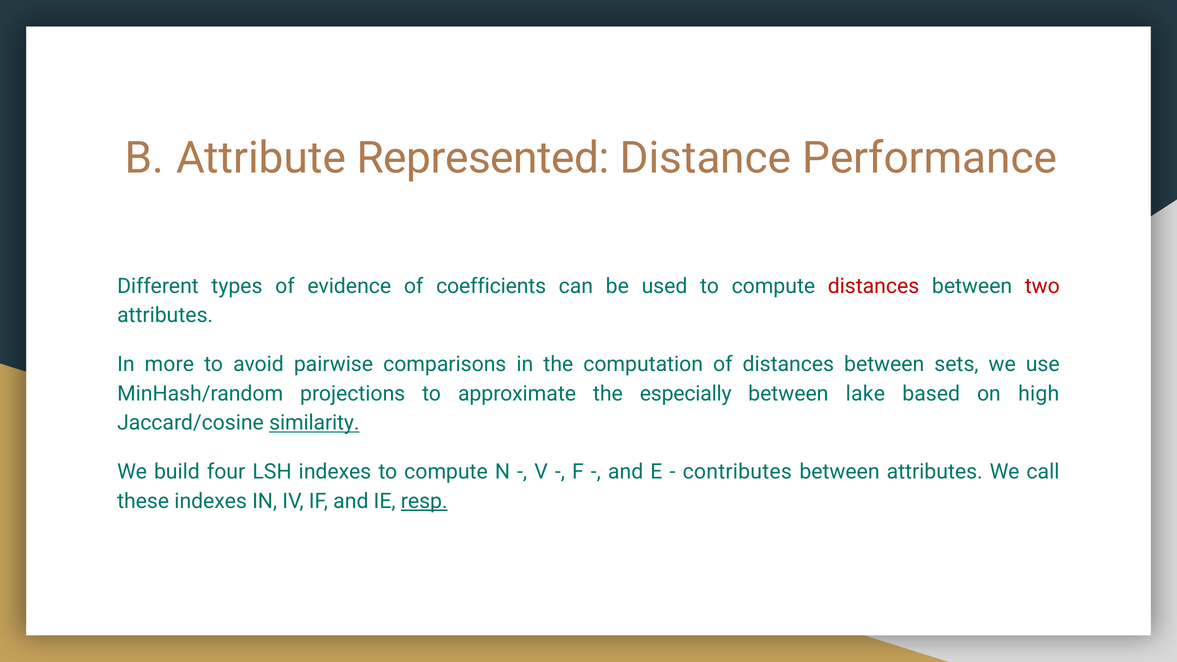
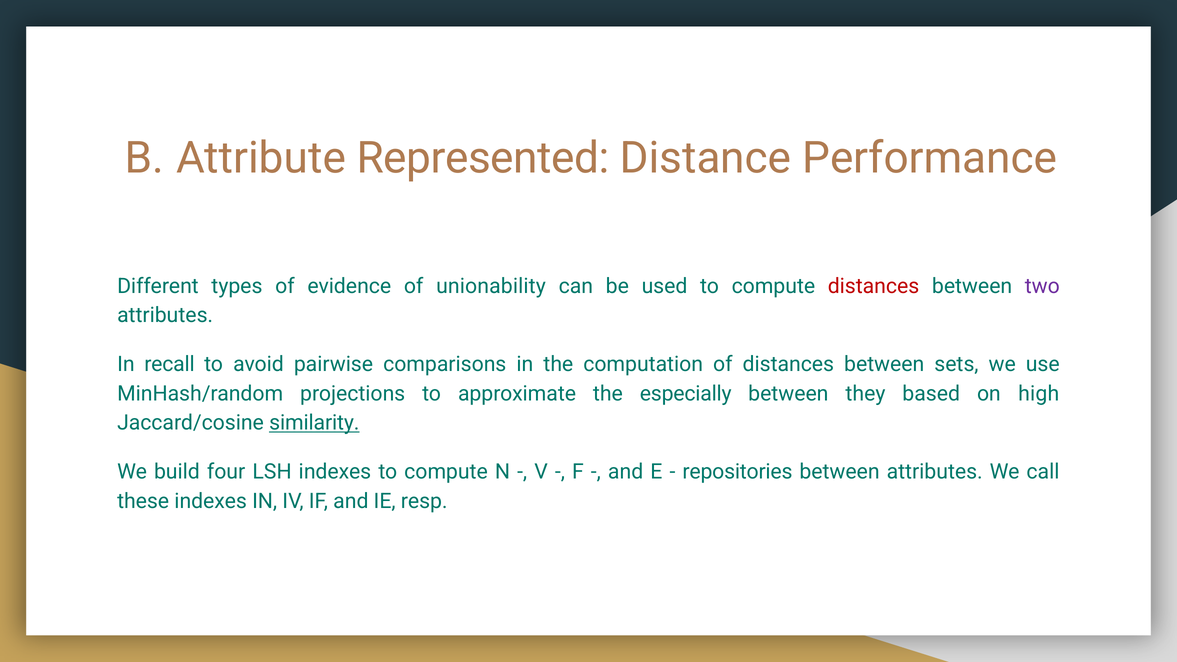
coefficients: coefficients -> unionability (491, 286)
two colour: red -> purple (1042, 286)
more: more -> recall (169, 364)
lake: lake -> they (865, 394)
contributes: contributes -> repositories (737, 472)
resp underline: present -> none (424, 501)
